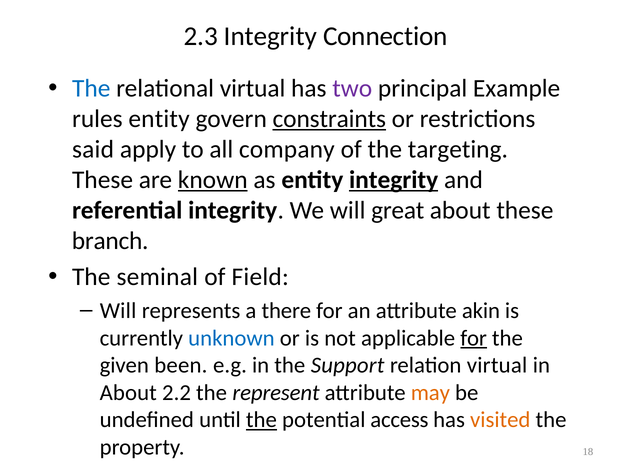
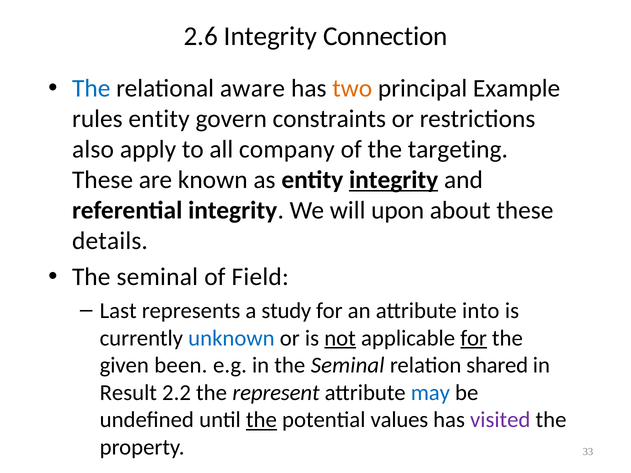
2.3: 2.3 -> 2.6 (201, 36)
relational virtual: virtual -> aware (252, 89)
two colour: purple -> orange (352, 89)
constraints underline: present -> none (329, 119)
said: said -> also (93, 150)
known underline: present -> none (213, 180)
great: great -> upon (398, 211)
branch: branch -> details (110, 241)
Will: Will -> Last (118, 311)
there: there -> study (286, 311)
akin: akin -> into (481, 311)
not underline: none -> present (340, 338)
in the Support: Support -> Seminal (348, 366)
relation virtual: virtual -> shared (497, 366)
About: About -> Result (128, 393)
may colour: orange -> blue (430, 393)
access: access -> values (399, 420)
visited colour: orange -> purple (500, 420)
18: 18 -> 33 (588, 452)
